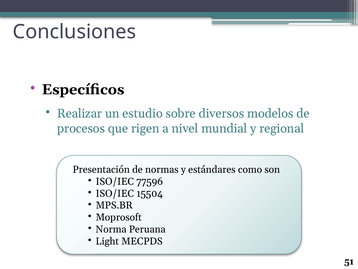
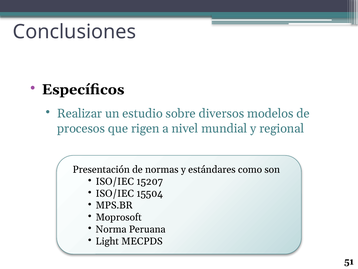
77596: 77596 -> 15207 (150, 181)
